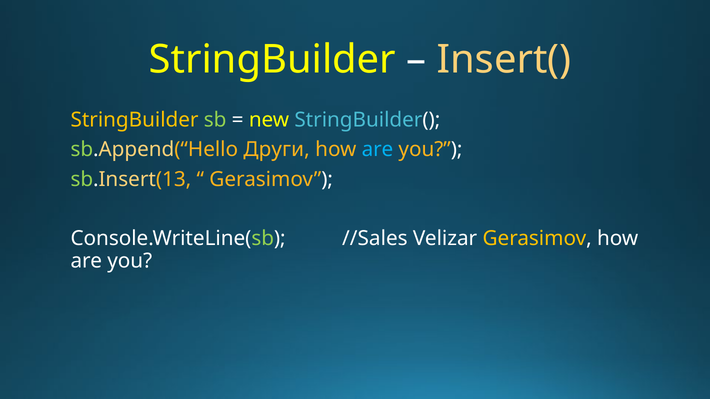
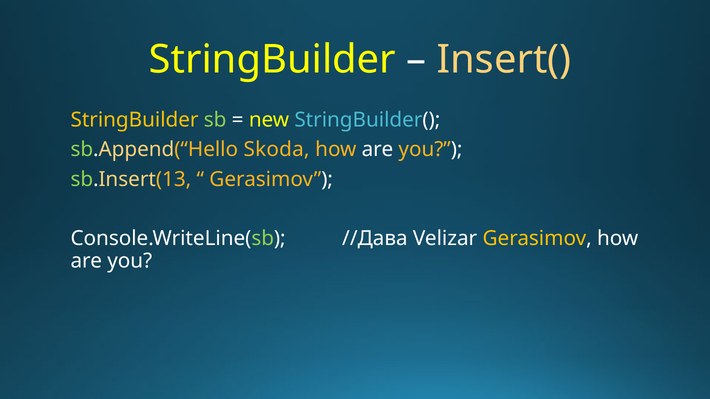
Други: Други -> Skoda (277, 150)
are colour: light blue -> white (378, 150)
//Sales: //Sales -> //Дава (375, 239)
